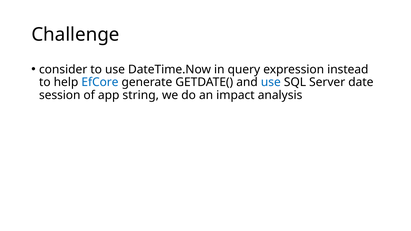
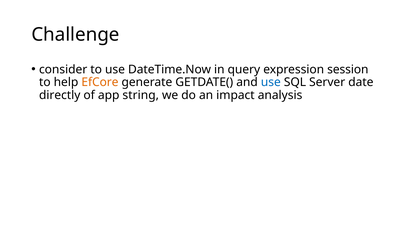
instead: instead -> session (348, 69)
EfCore colour: blue -> orange (100, 82)
session: session -> directly (60, 95)
